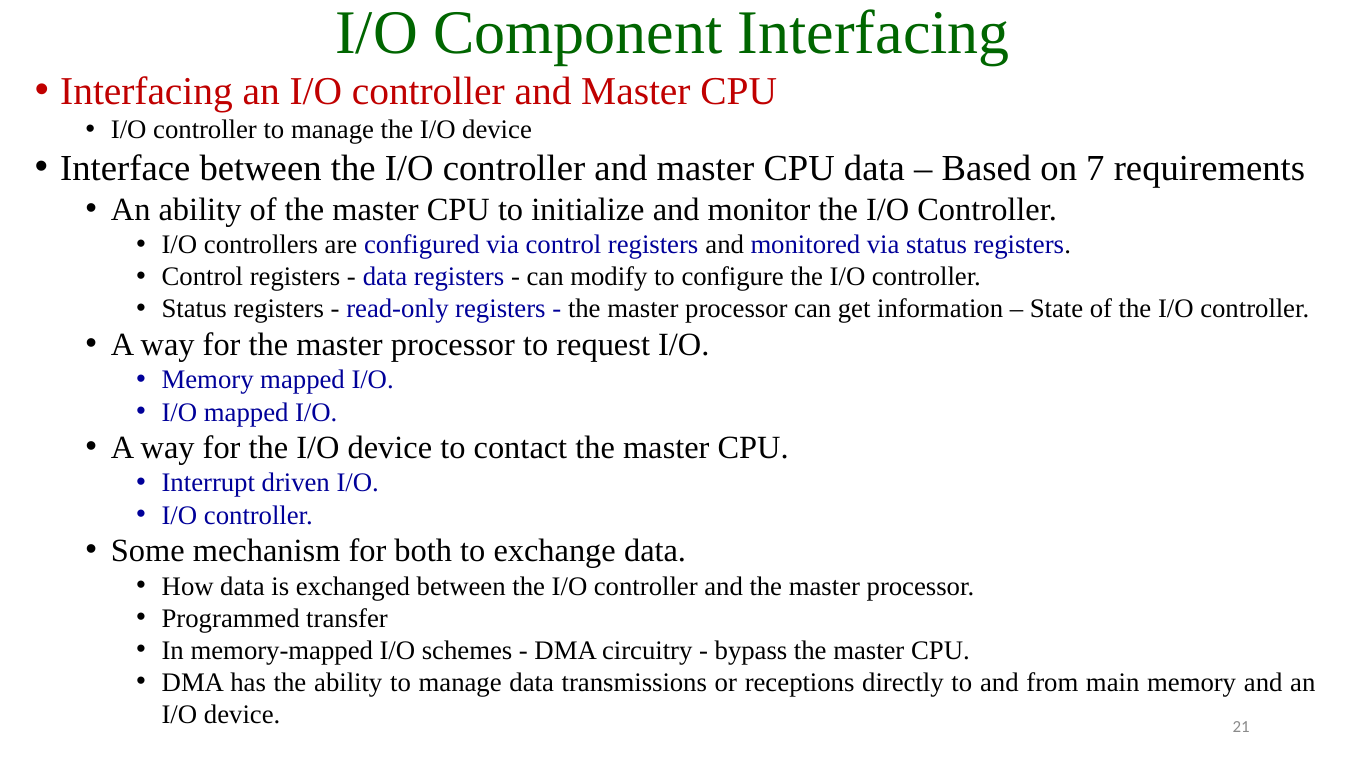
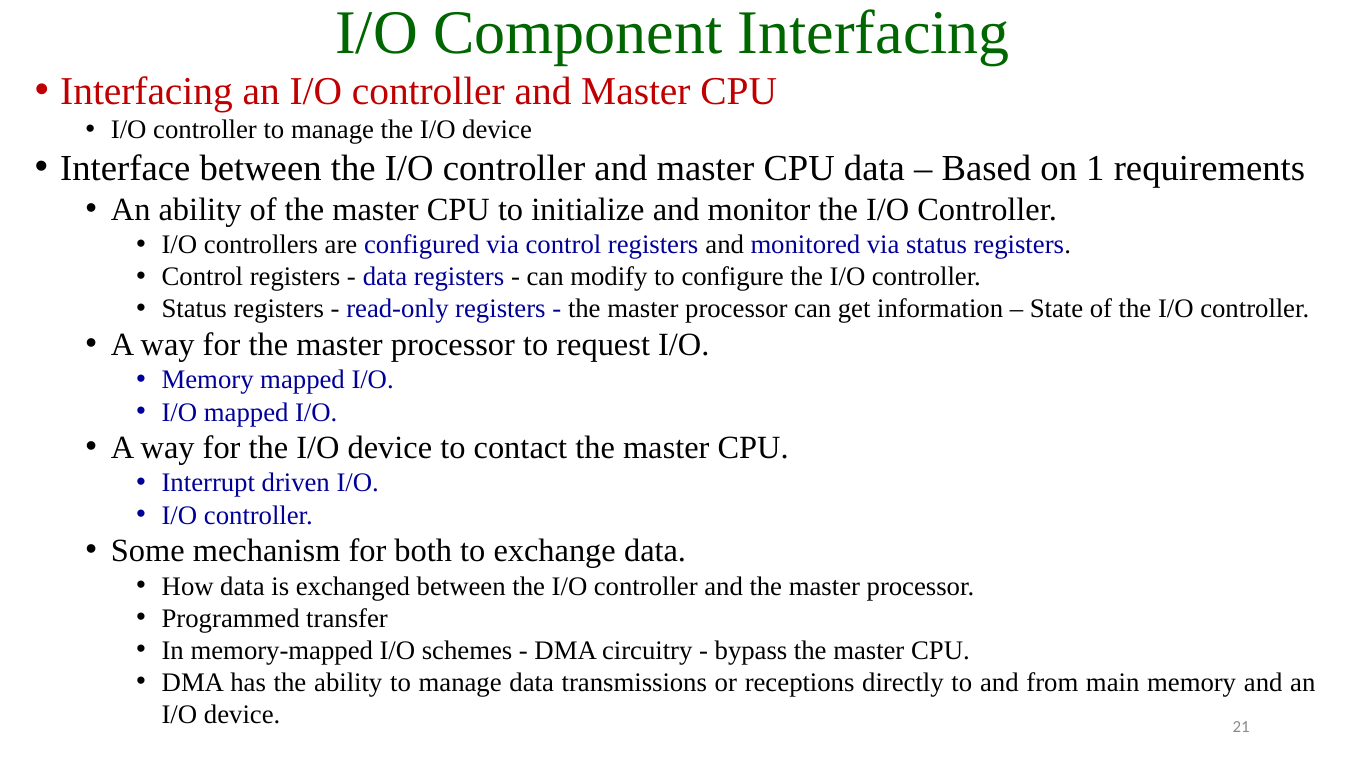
7: 7 -> 1 (1095, 169)
